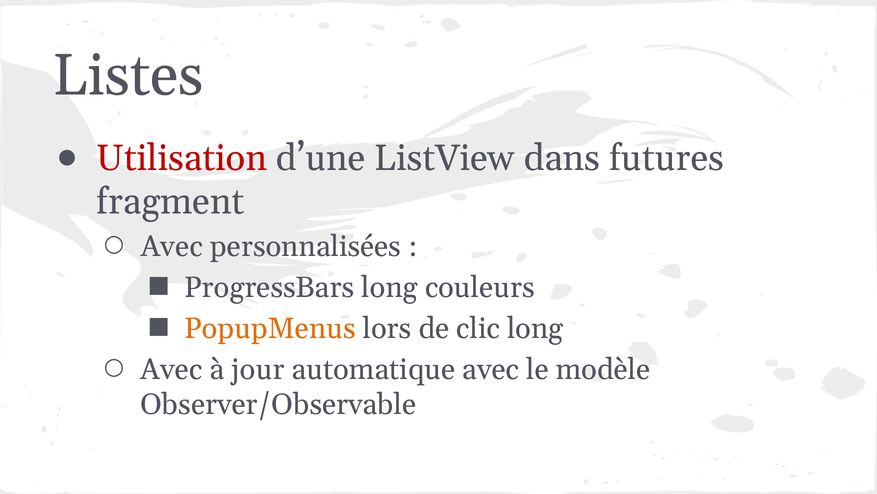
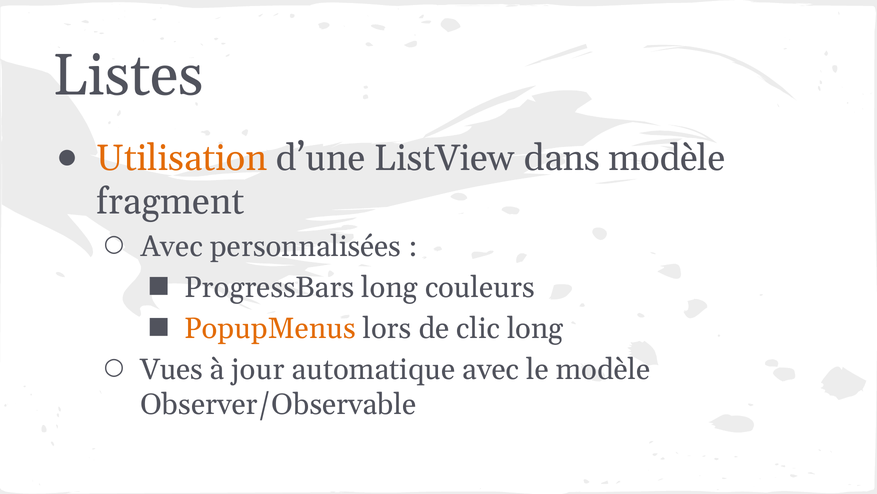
Utilisation colour: red -> orange (182, 158)
dans futures: futures -> modèle (667, 158)
Avec: Avec -> Vues (172, 369)
